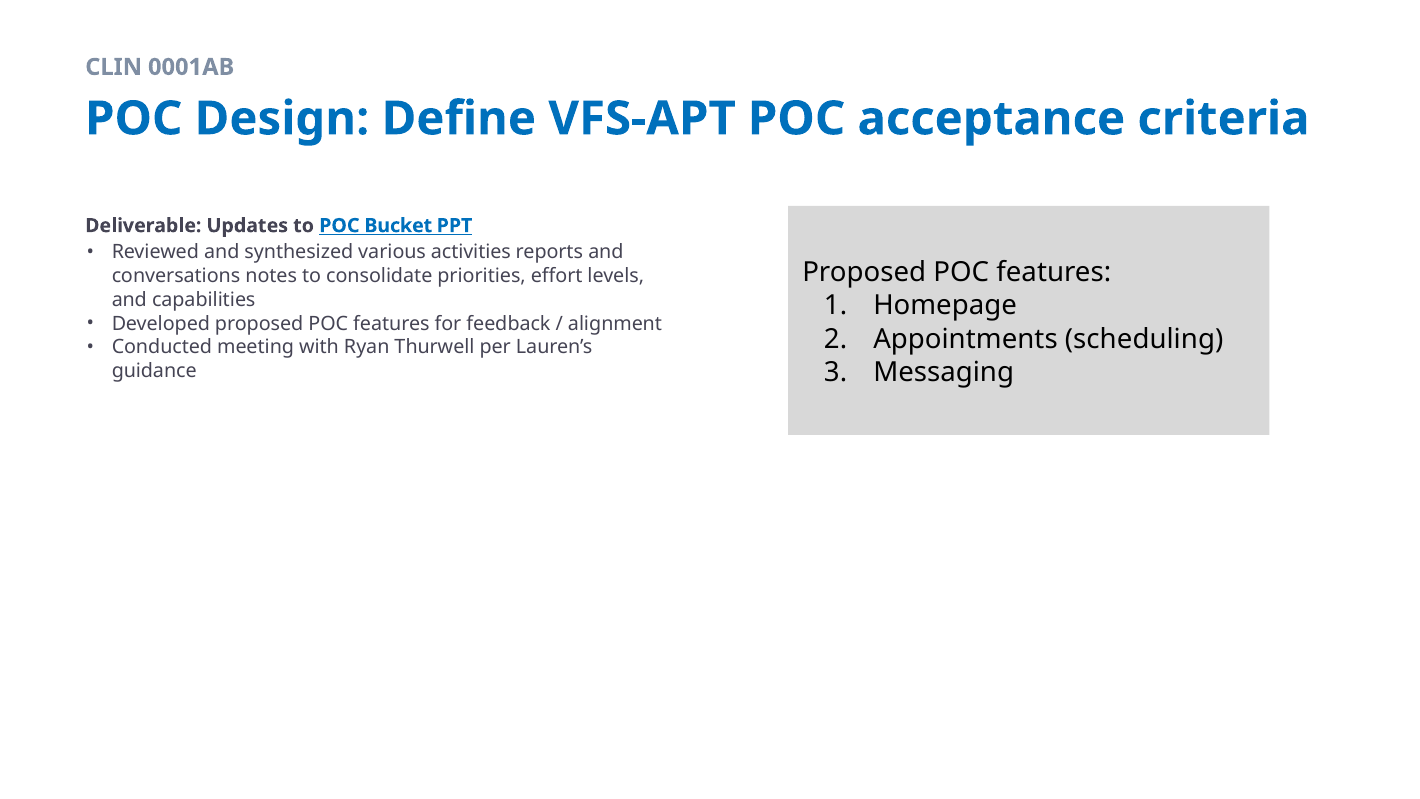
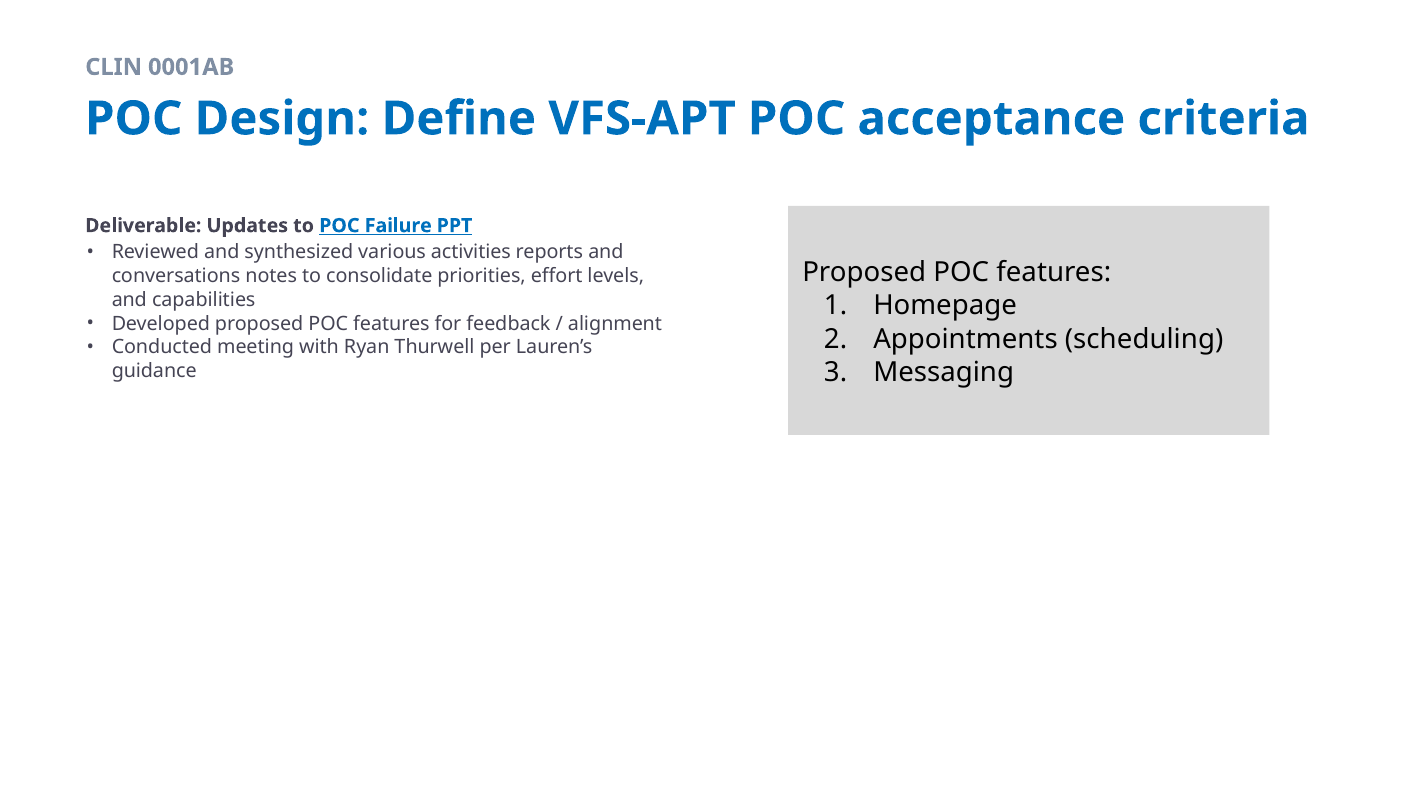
Bucket: Bucket -> Failure (398, 226)
